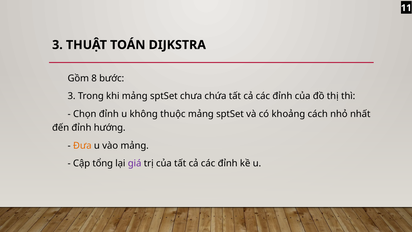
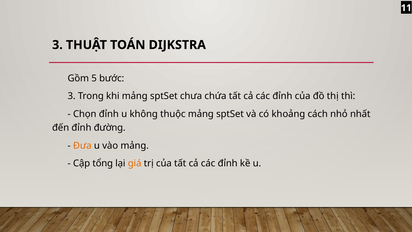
8: 8 -> 5 (94, 78)
hướng: hướng -> đường (110, 128)
giá colour: purple -> orange (135, 163)
